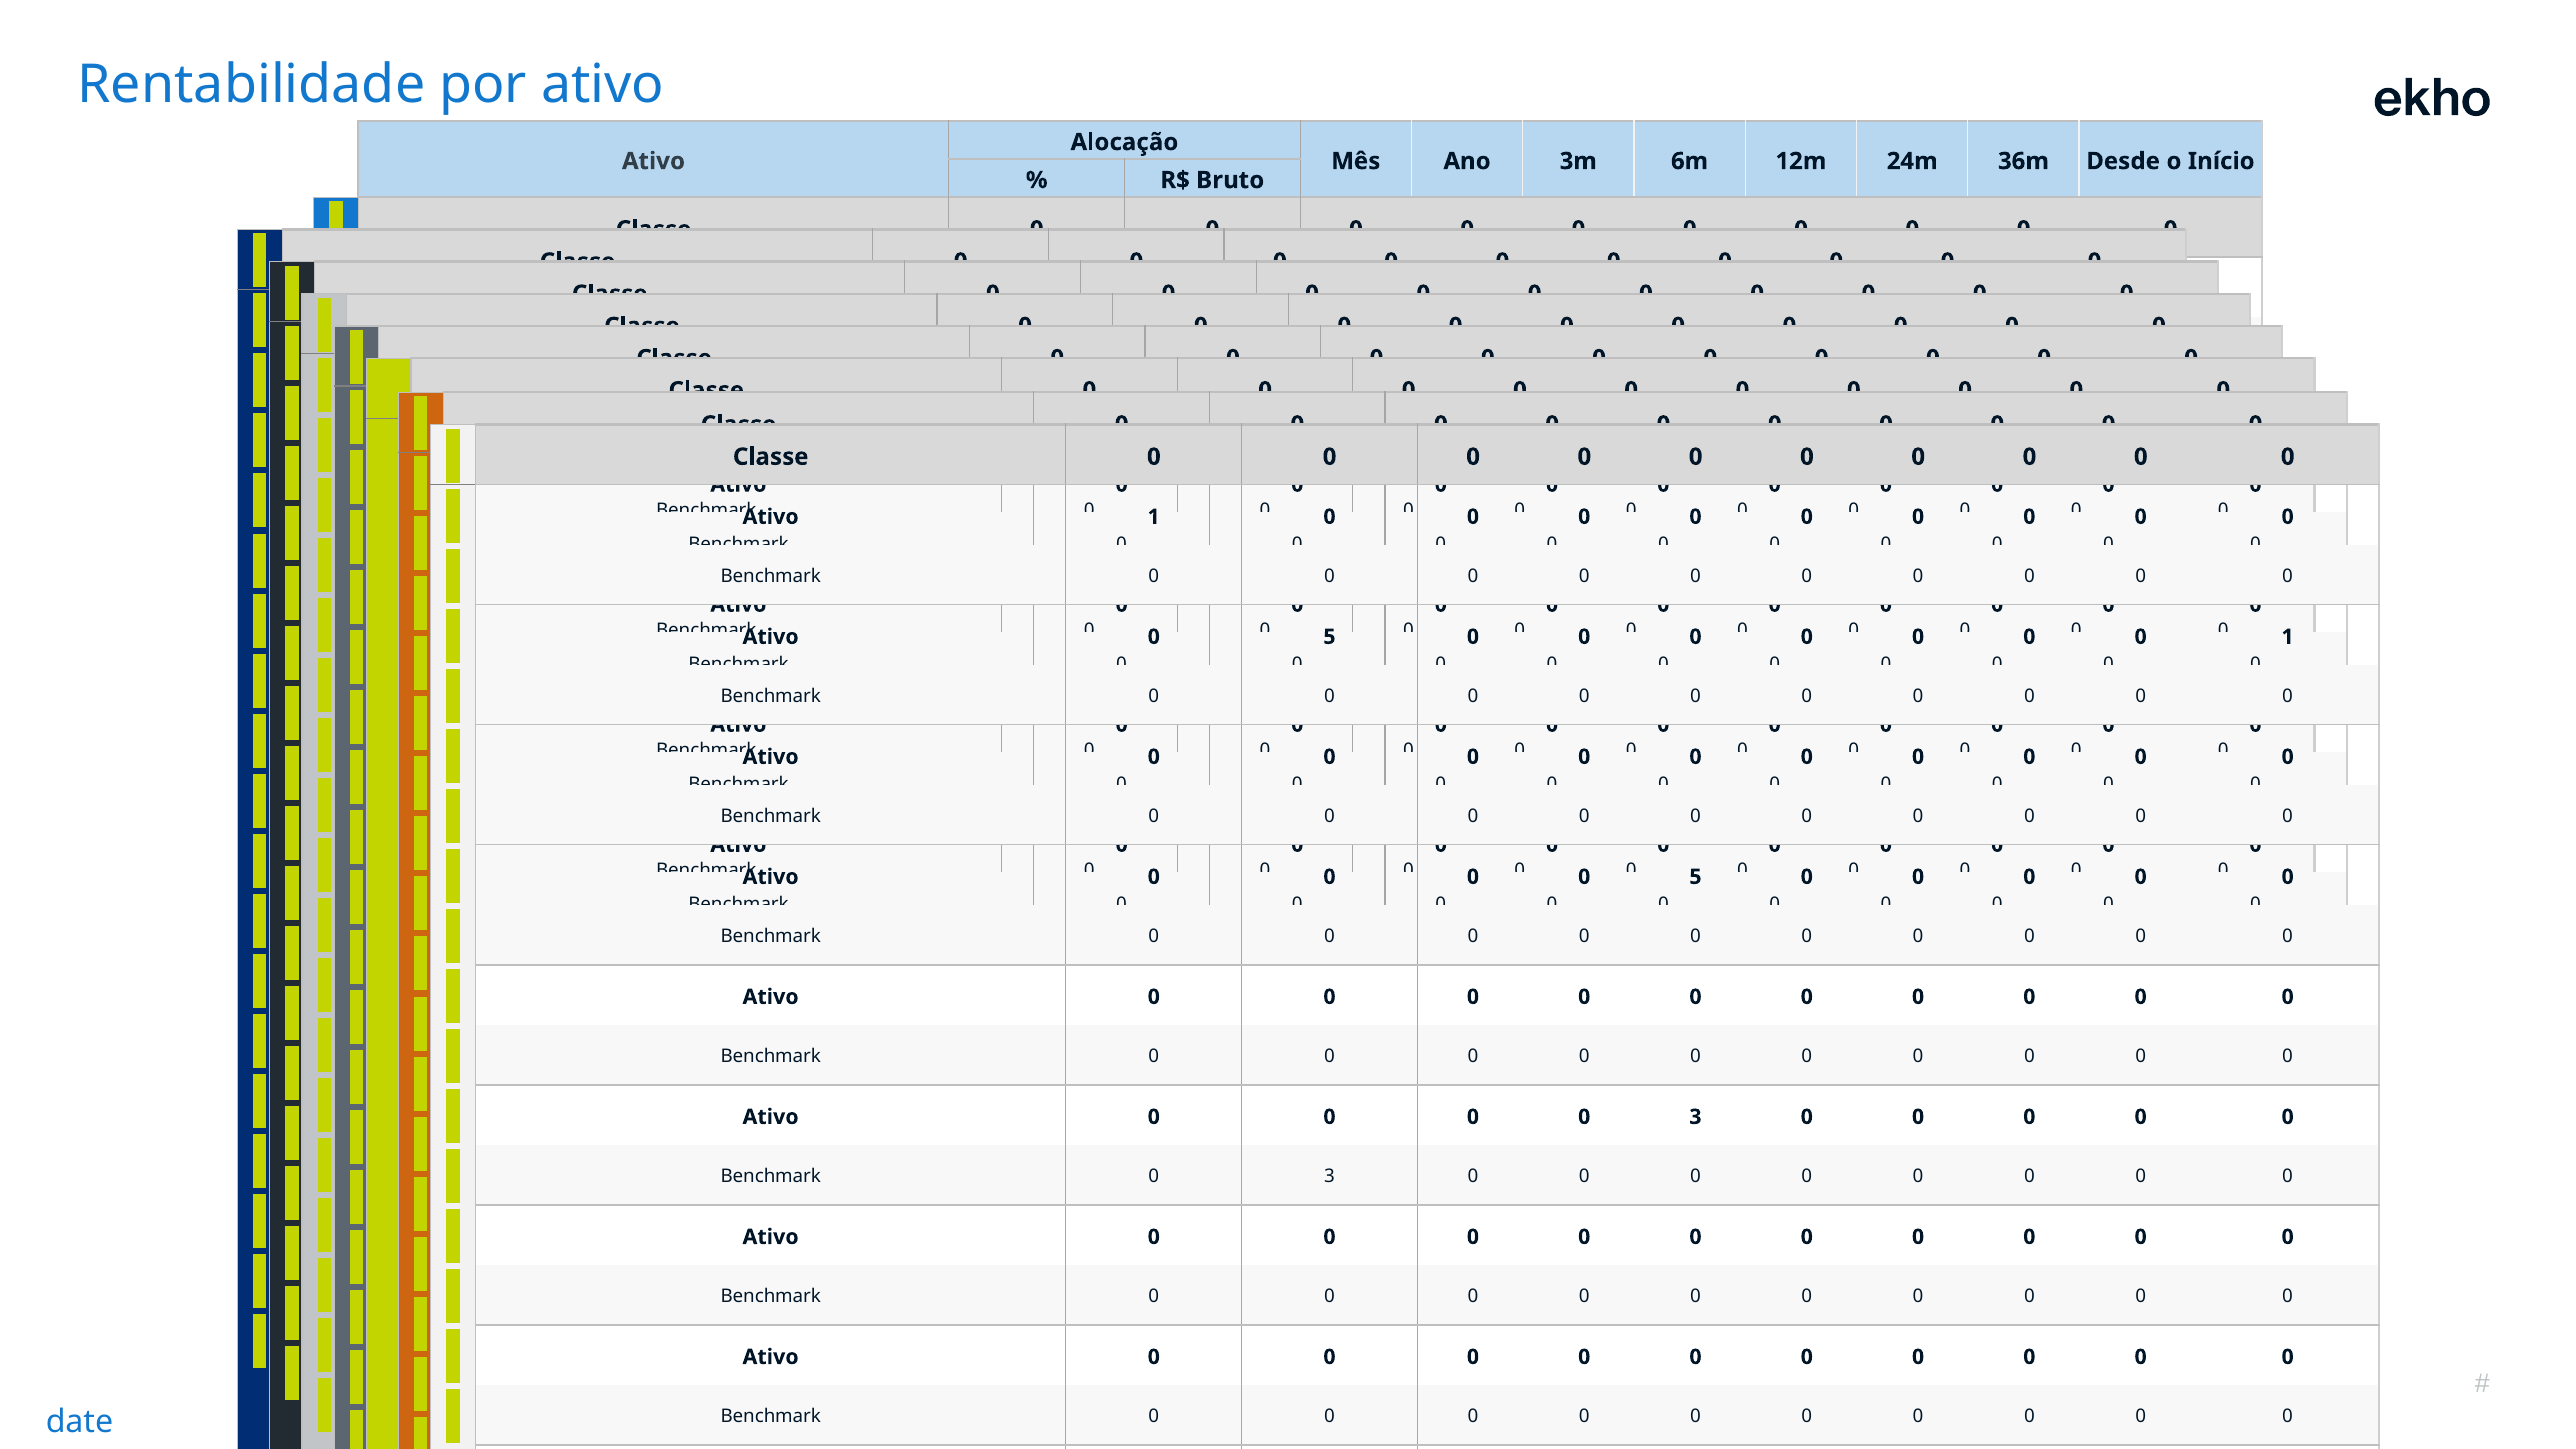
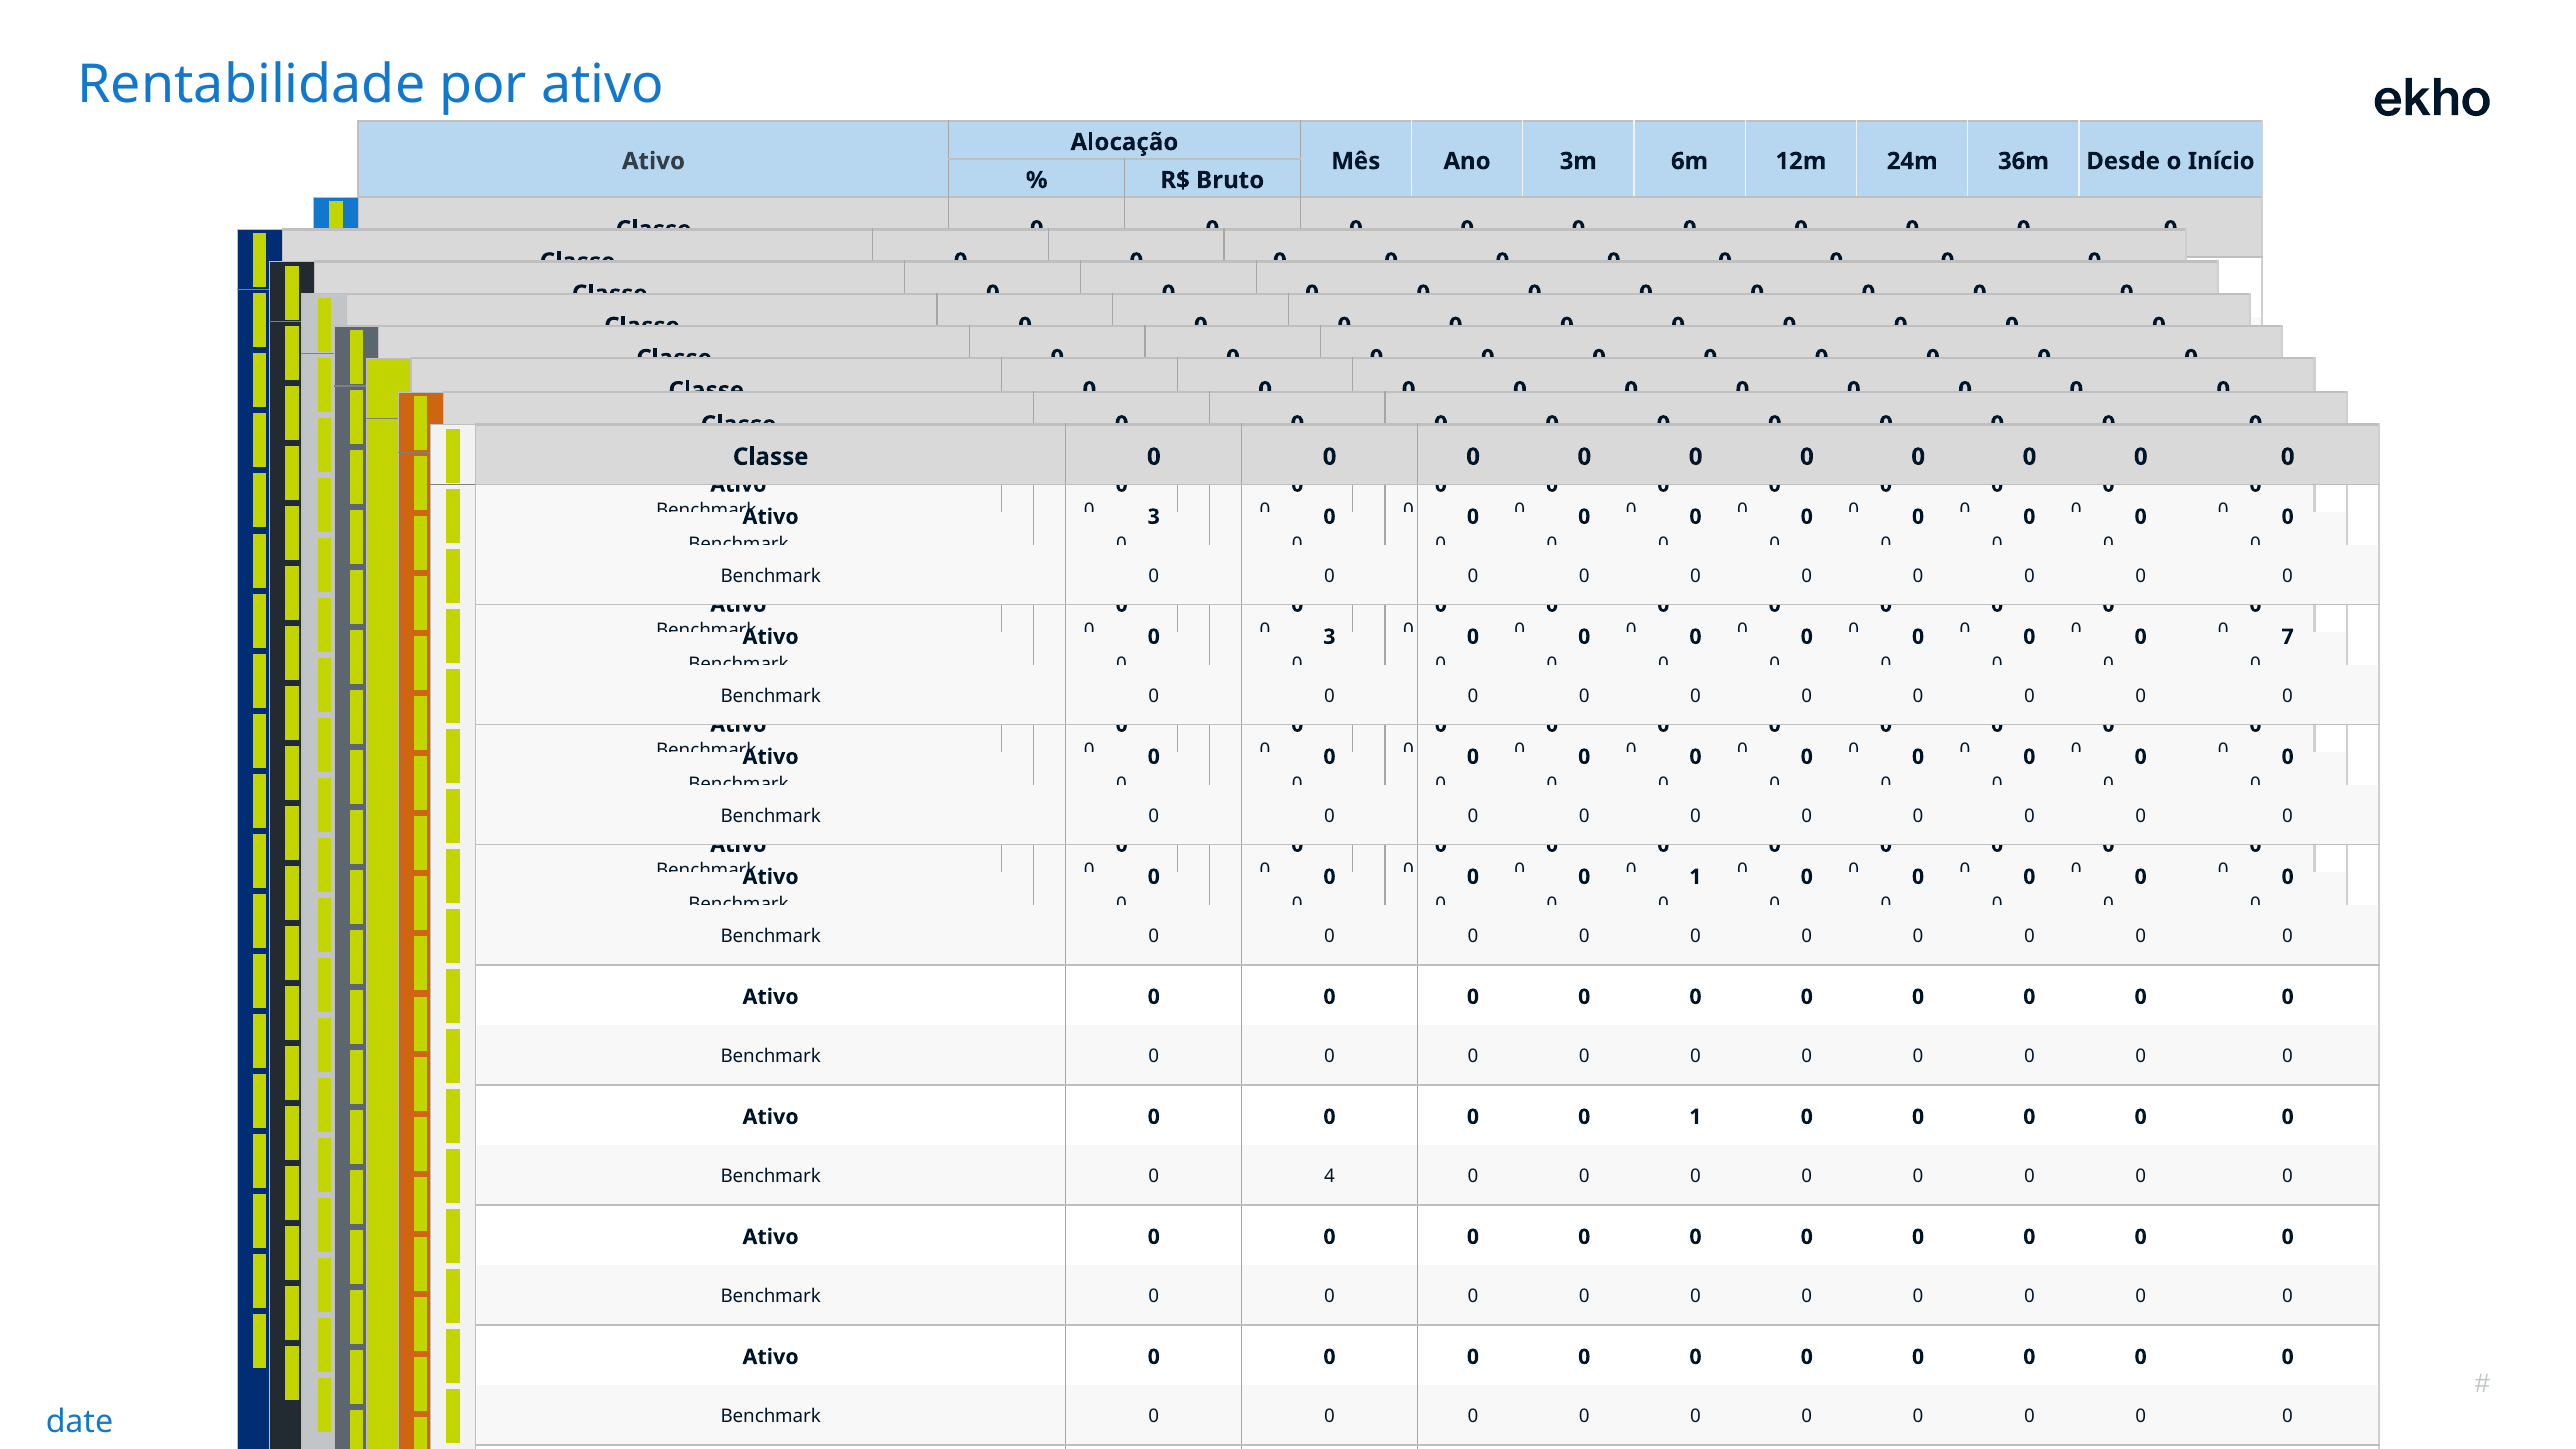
Ativo 1: 1 -> 3 (1154, 517)
Ativo 0 5: 5 -> 3 (1329, 637)
0 1: 1 -> 7 (2288, 637)
5: 5 -> 1 (1695, 877)
3: 3 -> 1 (1695, 1117)
Benchmark 0 3: 3 -> 4 (1329, 1177)
